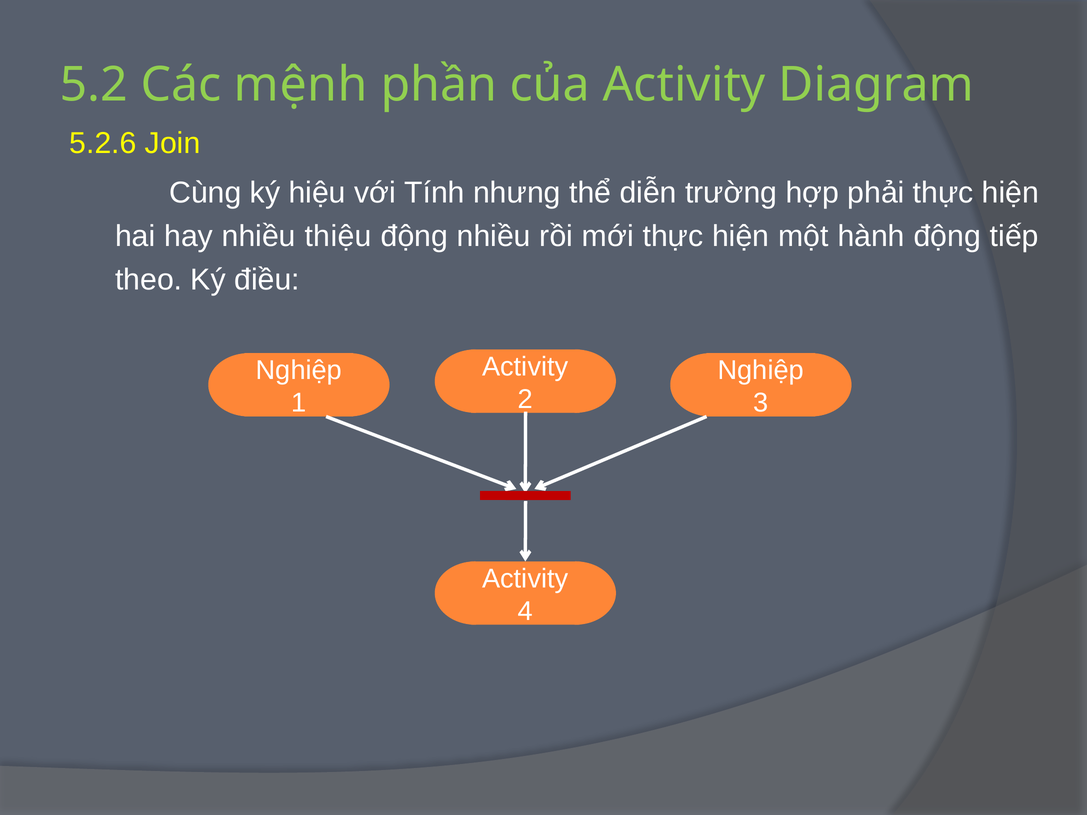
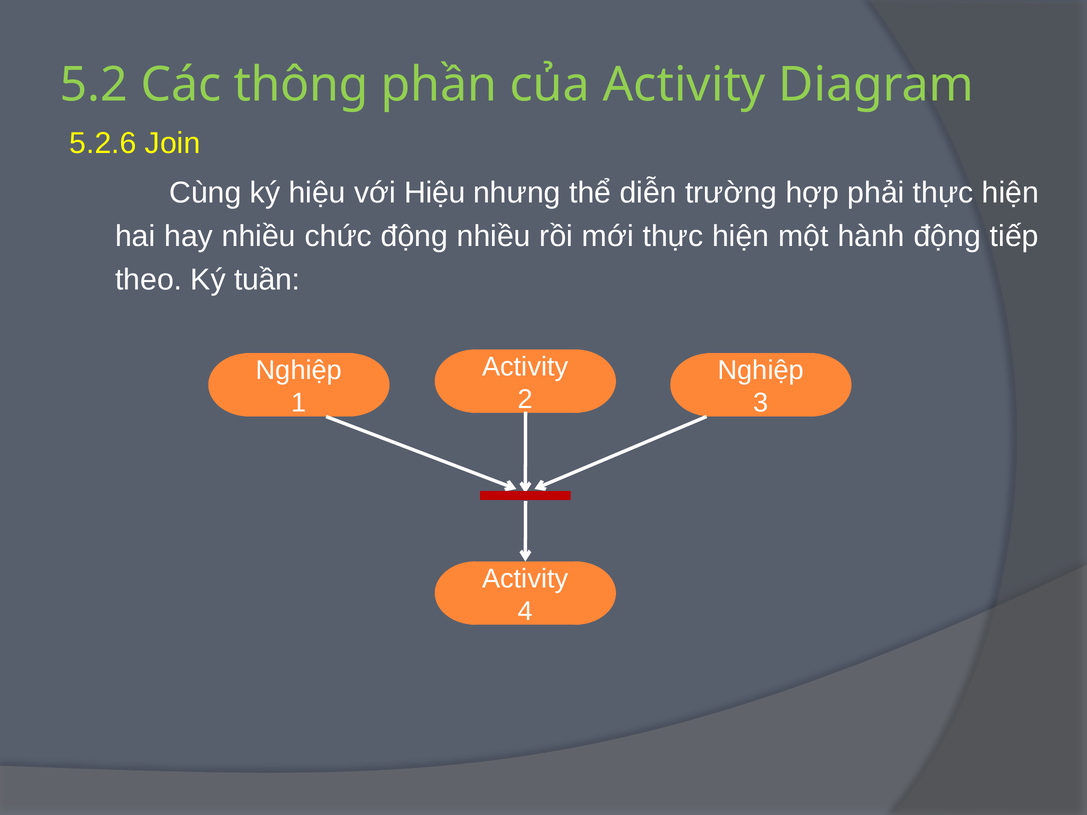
mệnh: mệnh -> thông (301, 85)
với Tính: Tính -> Hiệu (435, 193)
thiệu: thiệu -> chức (338, 236)
điều: điều -> tuần (267, 280)
